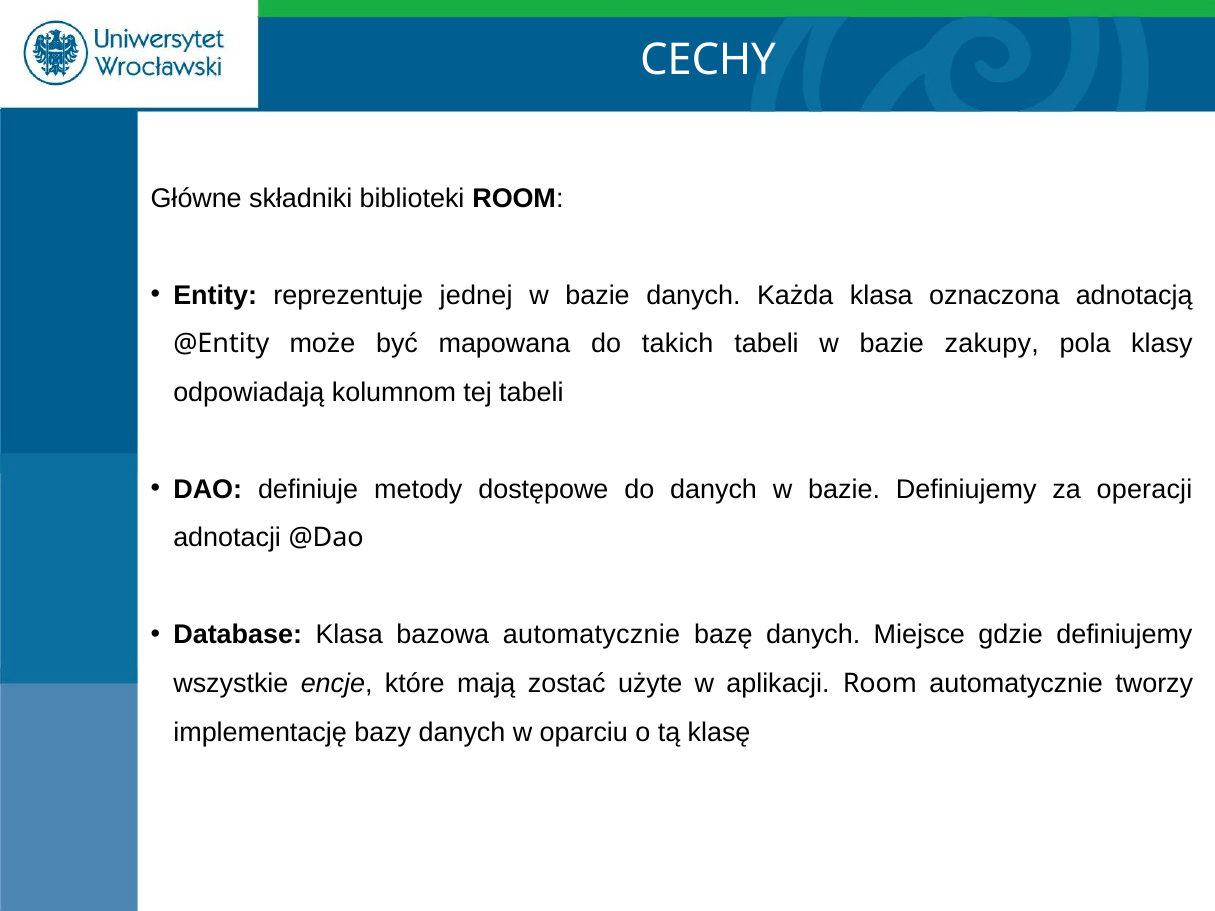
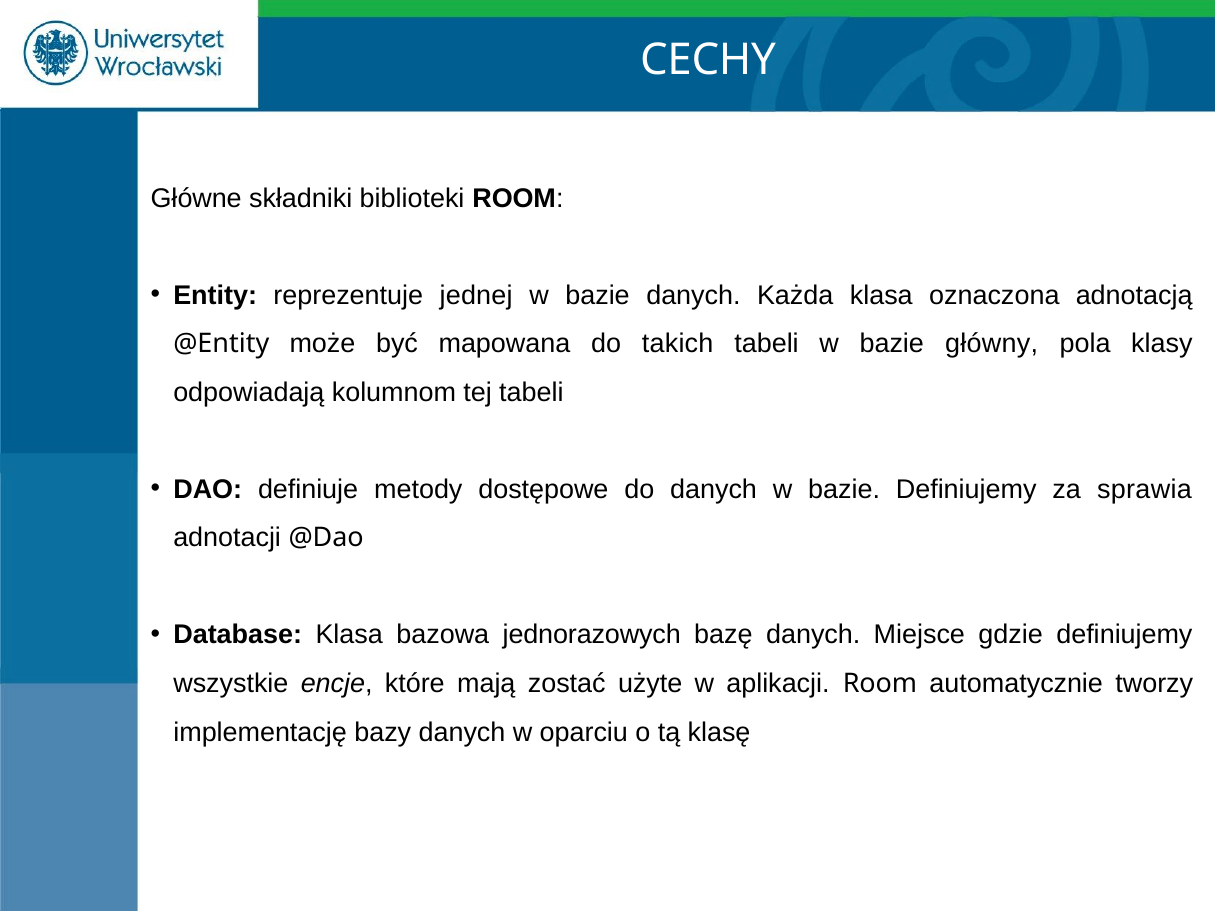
zakupy: zakupy -> główny (992, 344)
operacji: operacji -> sprawia (1144, 490)
bazowa automatycznie: automatycznie -> jednorazowych (592, 635)
